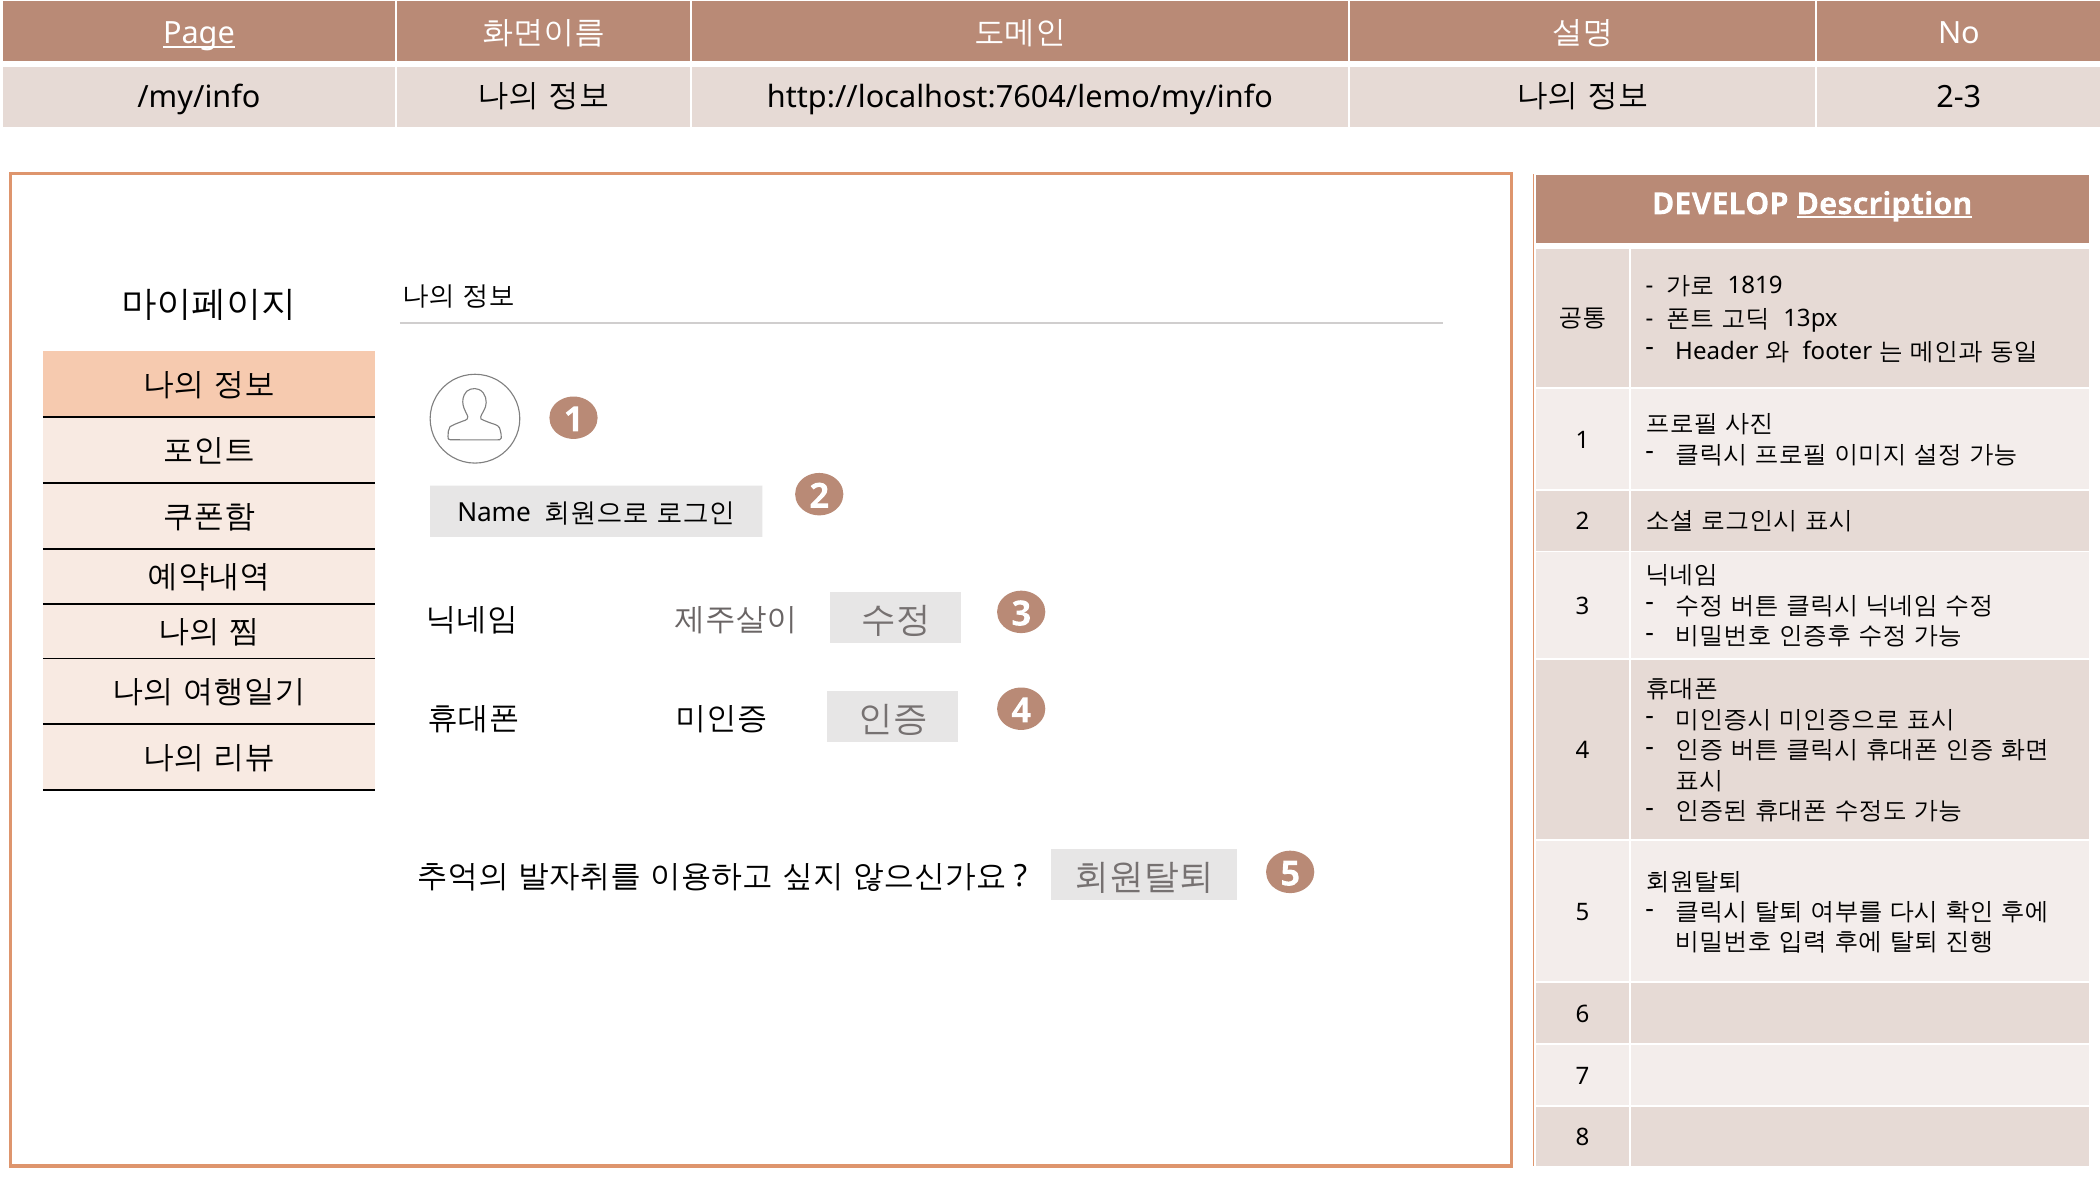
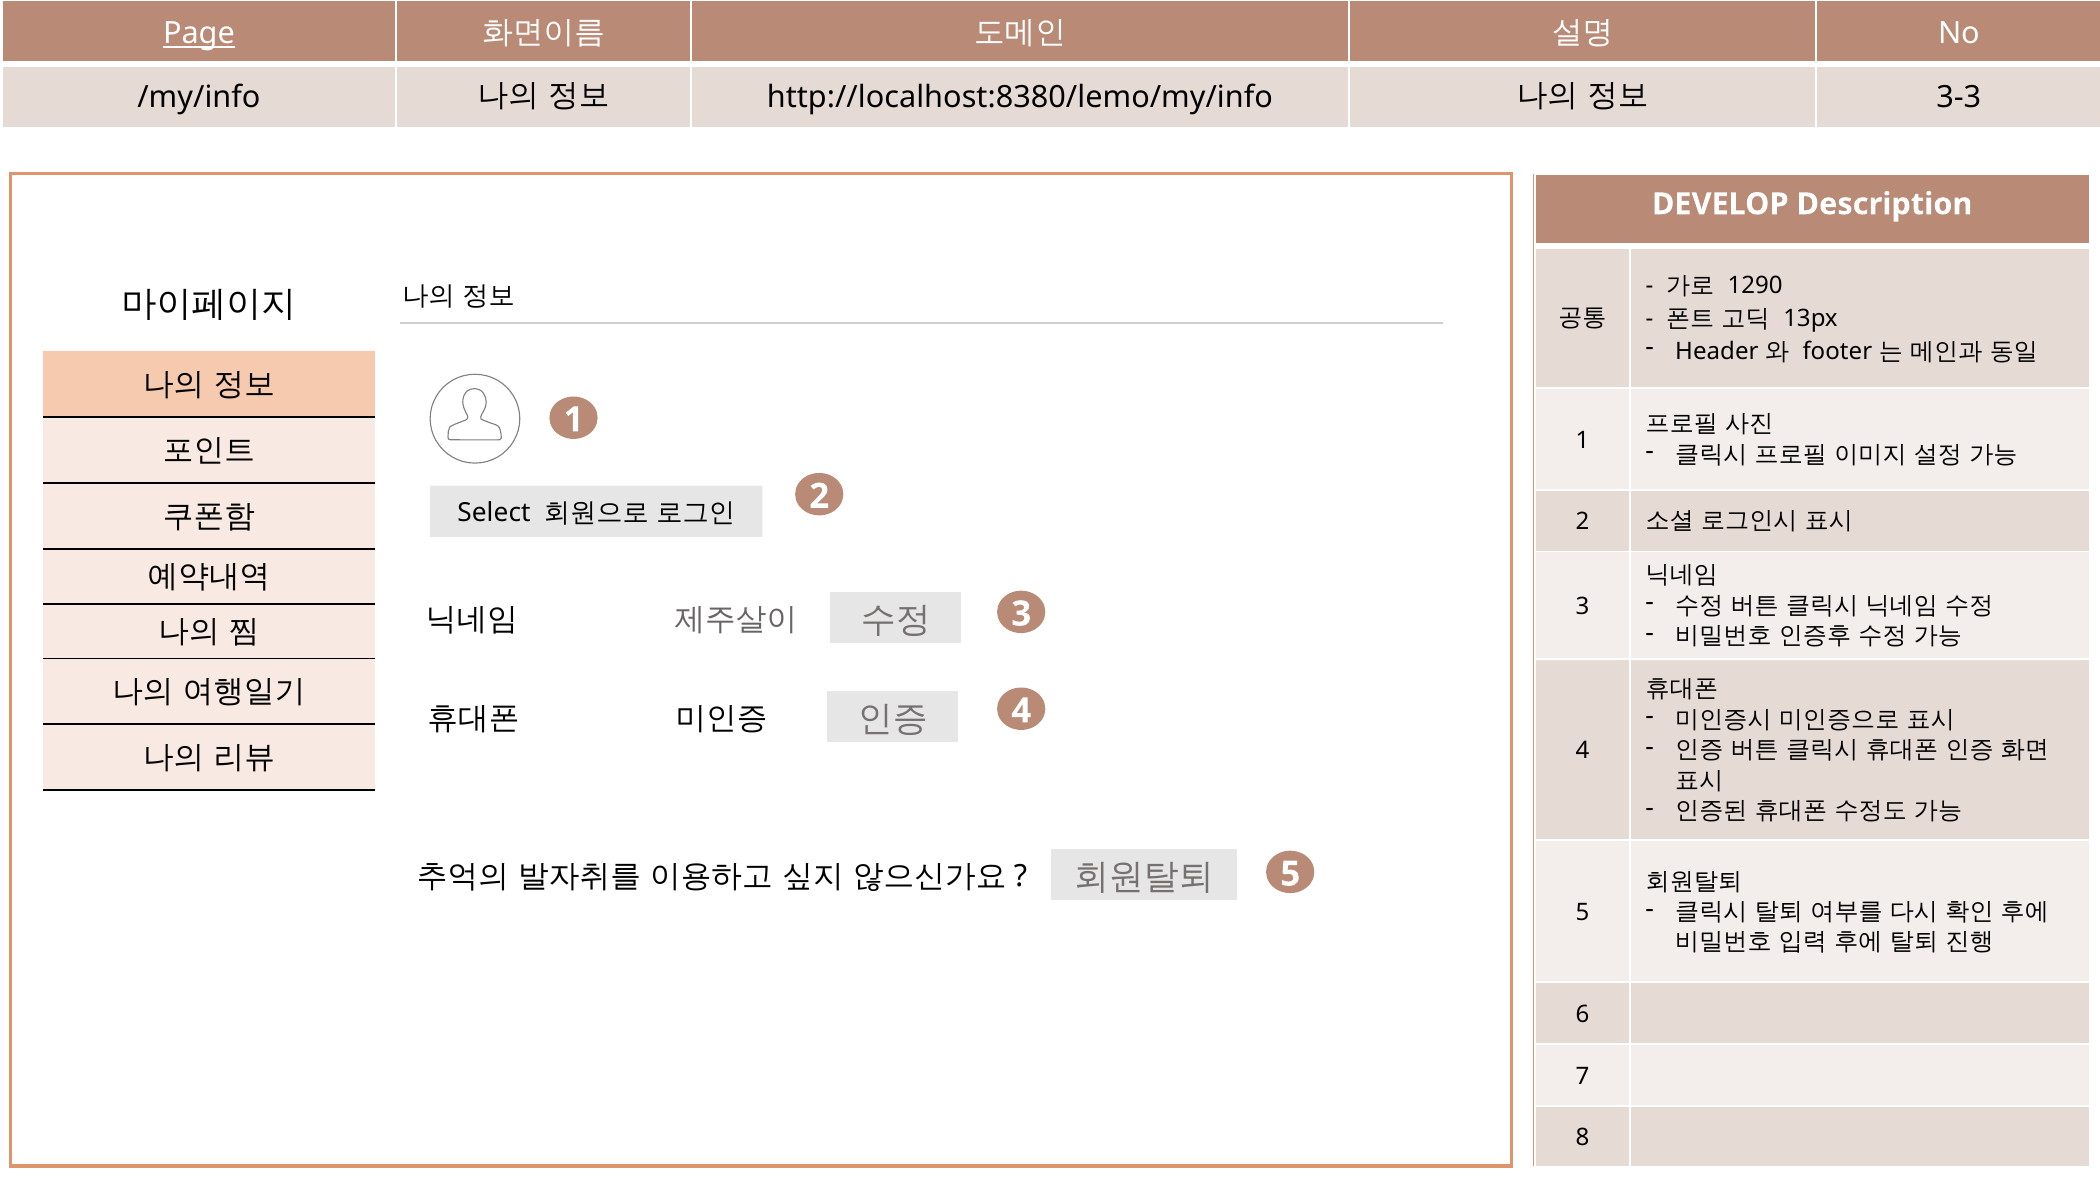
http://localhost:7604/lemo/my/info: http://localhost:7604/lemo/my/info -> http://localhost:8380/lemo/my/info (1020, 98)
2-3: 2-3 -> 3-3 (1959, 98)
Description underline: present -> none (1885, 204)
1819: 1819 -> 1290 (1755, 286)
Name: Name -> Select (494, 513)
